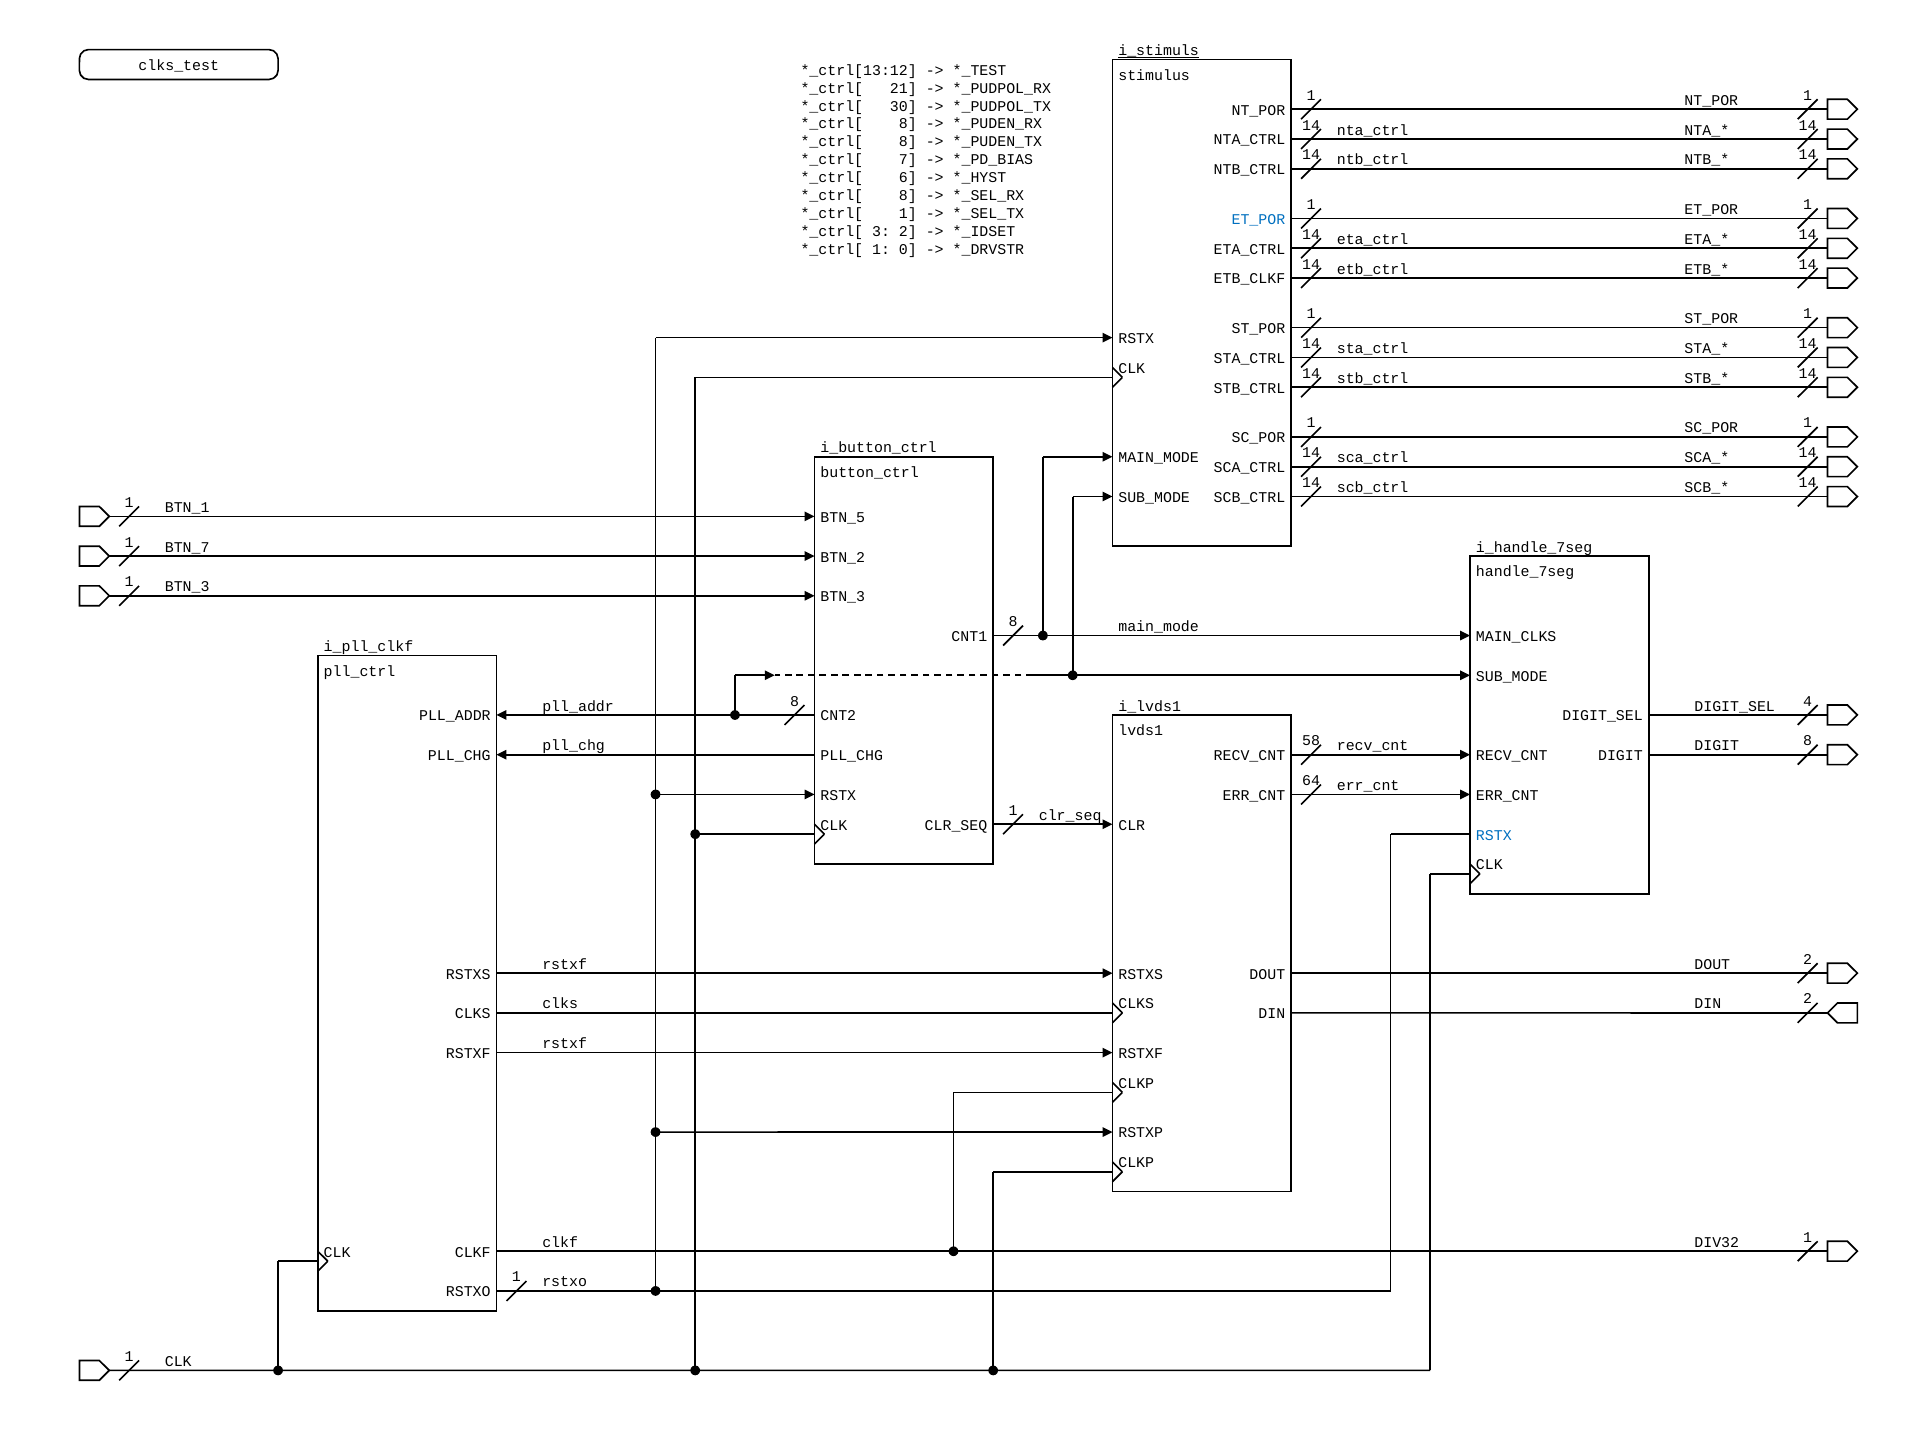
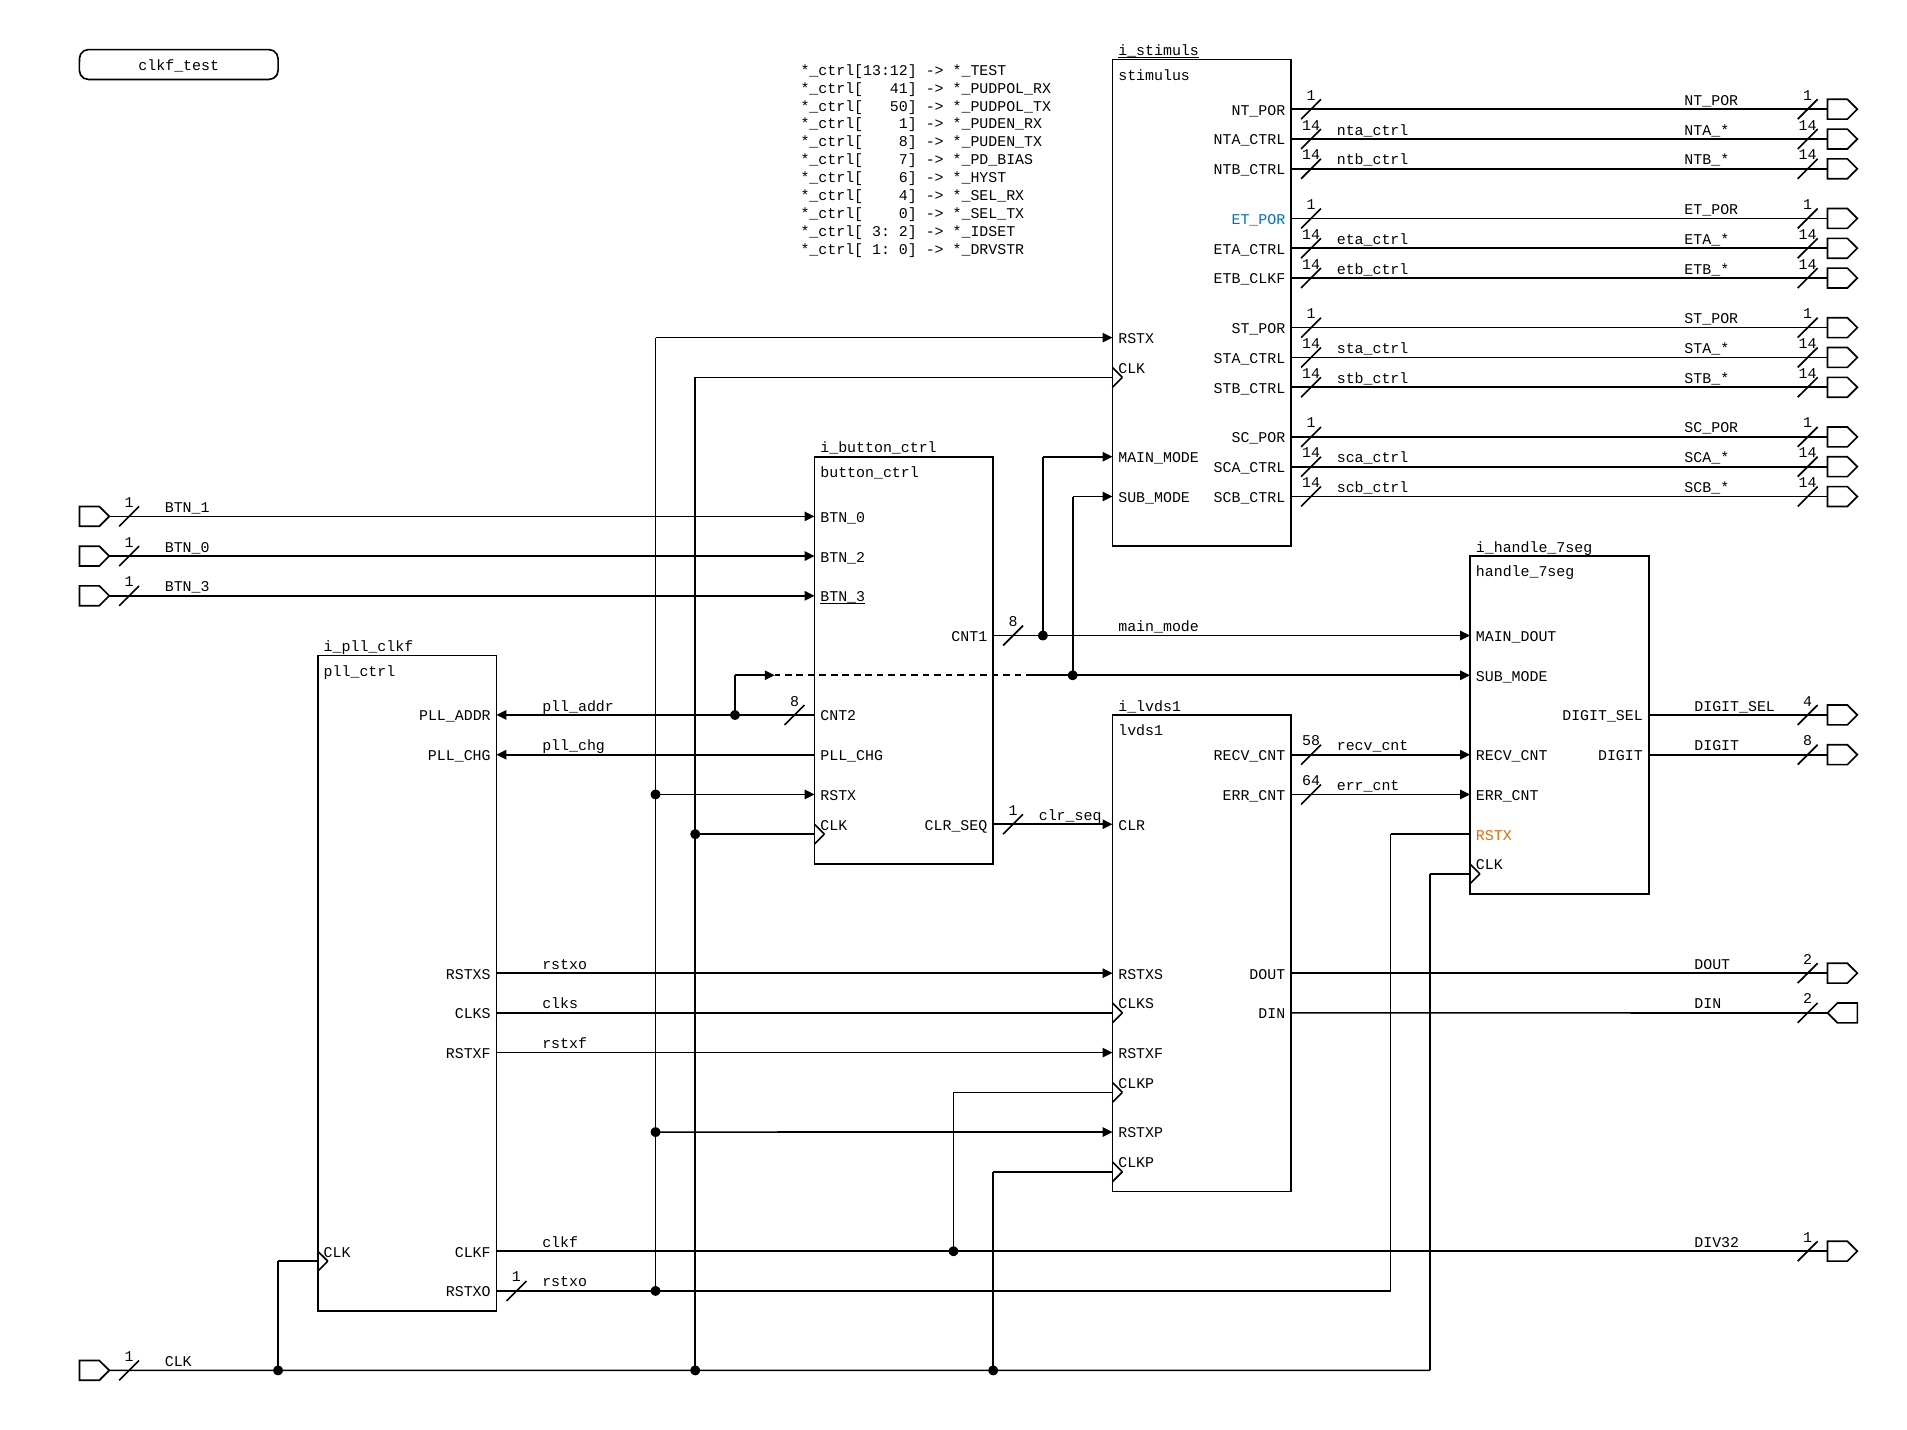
clks_test: clks_test -> clkf_test (179, 66)
21: 21 -> 41 (903, 88)
30: 30 -> 50 (903, 106)
8: 8 -> 1 (908, 124)
8: 8 -> 4 (908, 196)
1: 1 -> 0 (908, 214)
BTN_5: BTN_5 -> BTN_0 (843, 517)
1 BTN_7: BTN_7 -> BTN_0 (187, 547)
BTN_3 underline: none -> present (843, 597)
MAIN_CLKS: MAIN_CLKS -> MAIN_DOUT (1516, 637)
RSTX colour: blue -> orange (1494, 835)
rstxf: rstxf -> rstxo (565, 964)
